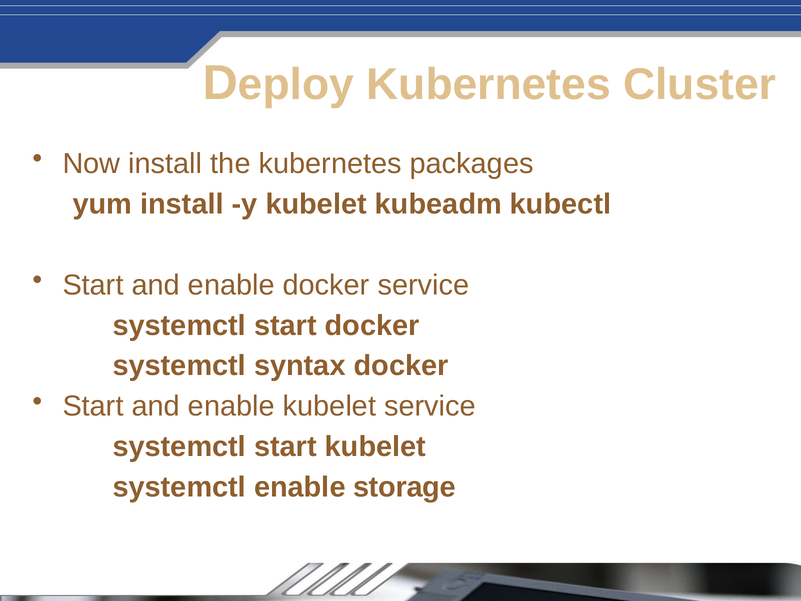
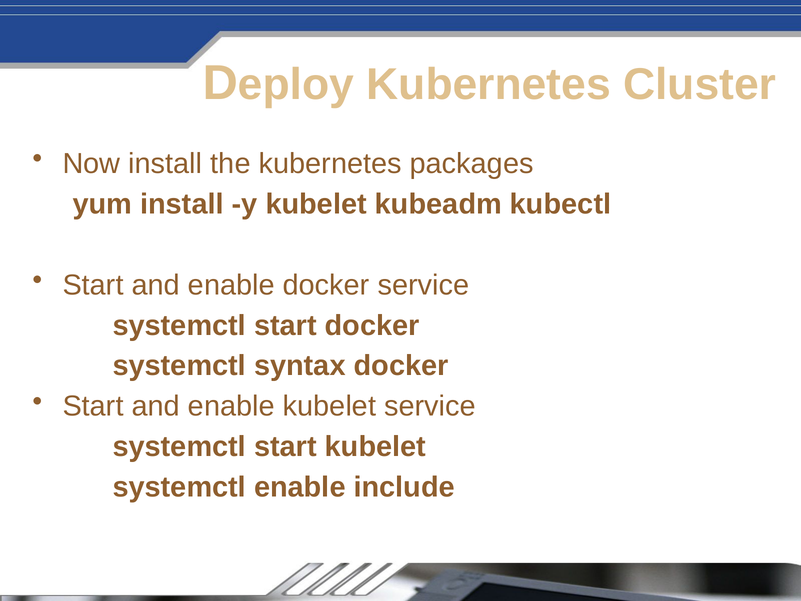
storage: storage -> include (404, 487)
